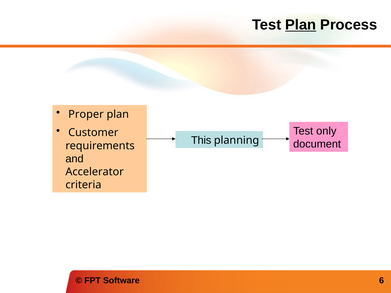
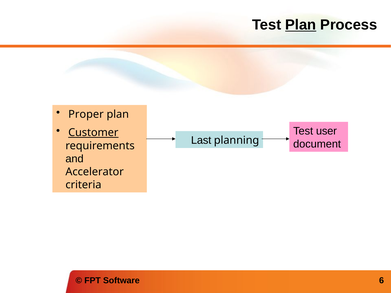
only: only -> user (326, 131)
Customer underline: none -> present (93, 133)
This: This -> Last (201, 140)
